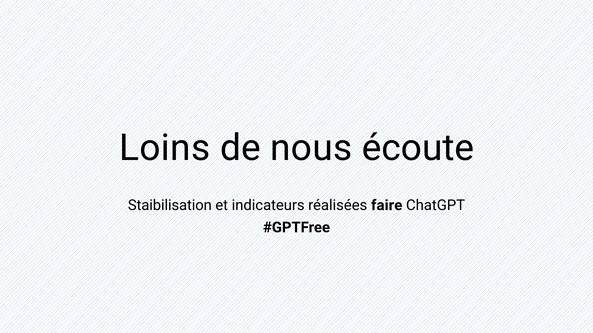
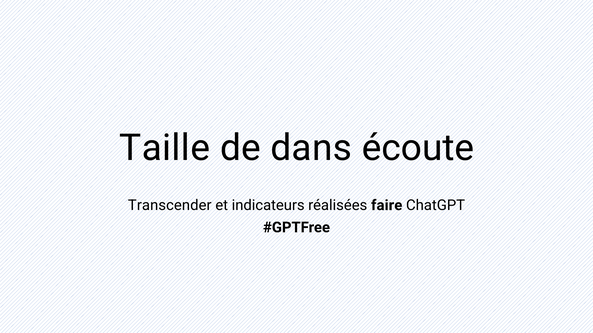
Loins: Loins -> Taille (165, 148)
nous: nous -> dans (311, 148)
Staibilisation: Staibilisation -> Transcender (170, 206)
